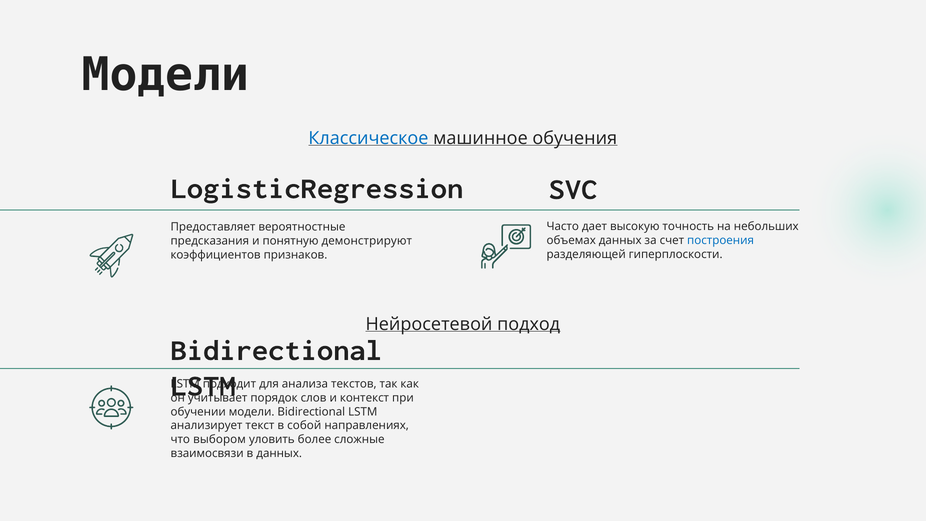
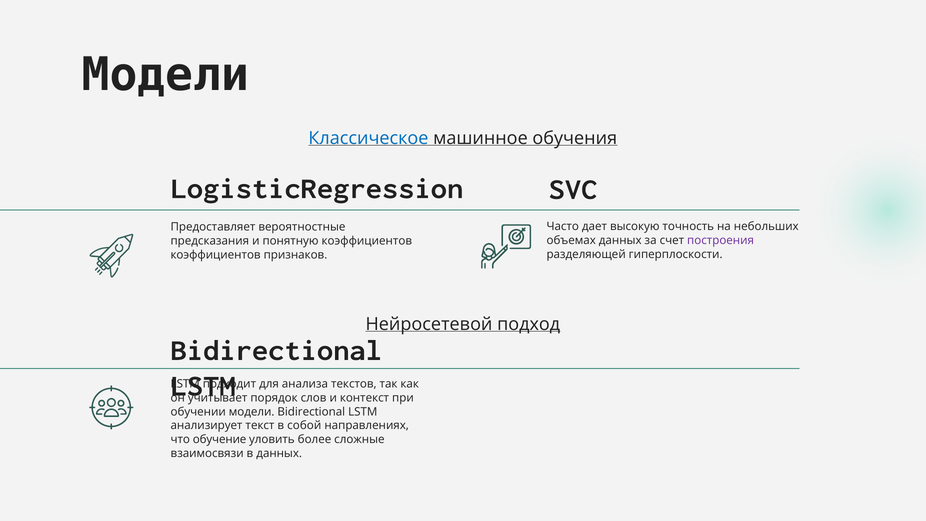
построения colour: blue -> purple (721, 240)
понятную демонстрируют: демонстрируют -> коэффициентов (367, 241)
выбором: выбором -> обучение (220, 439)
